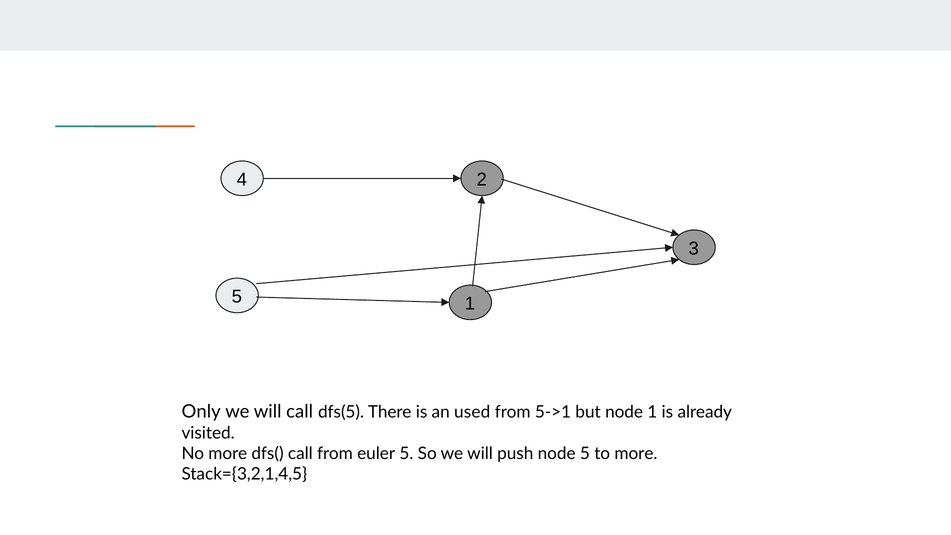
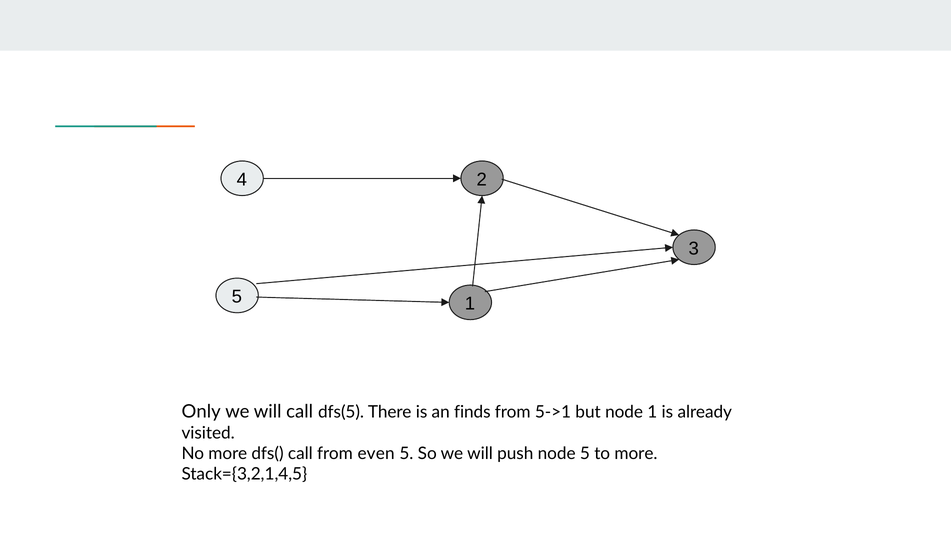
used: used -> finds (472, 412)
euler: euler -> even (376, 454)
